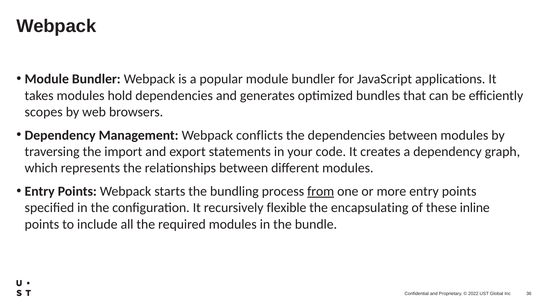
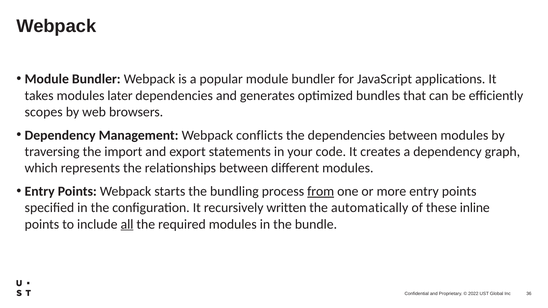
hold: hold -> later (120, 96)
flexible: flexible -> written (287, 208)
encapsulating: encapsulating -> automatically (370, 208)
all underline: none -> present (127, 224)
